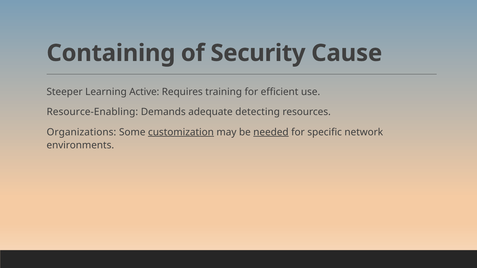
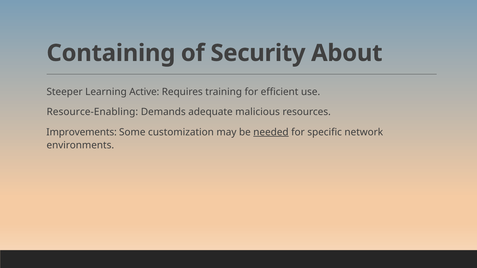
Cause: Cause -> About (347, 53)
detecting: detecting -> malicious (258, 112)
Organizations: Organizations -> Improvements (82, 132)
customization underline: present -> none (181, 132)
